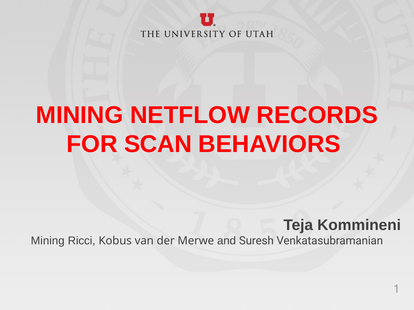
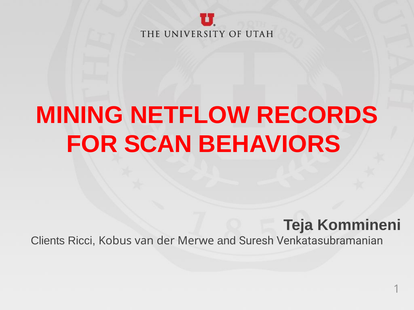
Mining: Mining -> Clients (48, 241)
